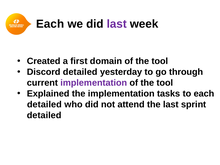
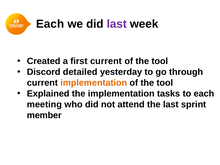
first domain: domain -> current (106, 61)
implementation colour: purple -> orange (94, 83)
detailed: detailed -> meeting (44, 105)
detailed: detailed -> member (44, 115)
